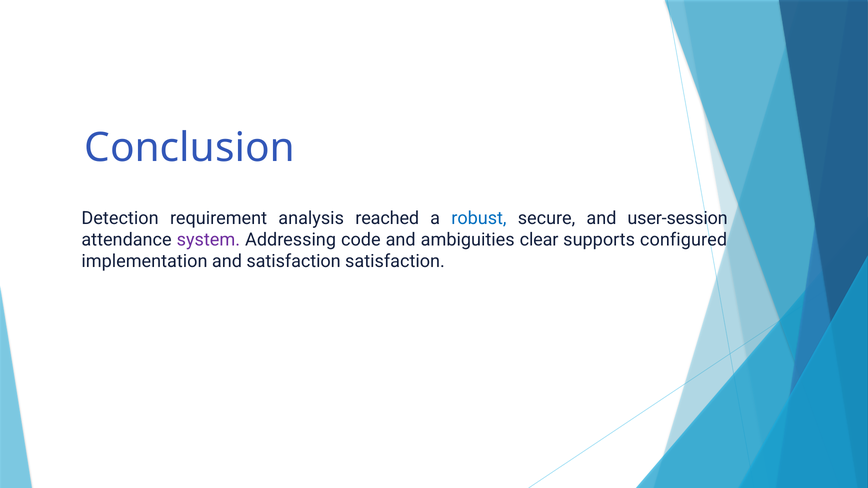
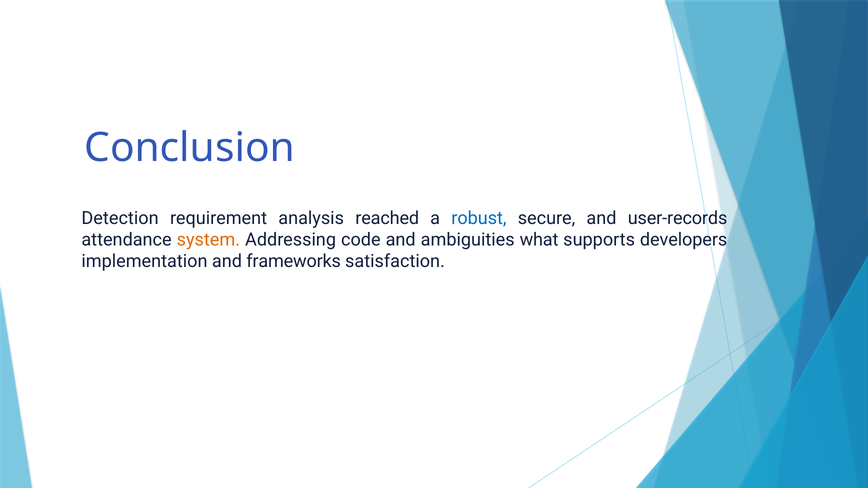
user-session: user-session -> user-records (678, 218)
system colour: purple -> orange (208, 240)
clear: clear -> what (539, 240)
configured: configured -> developers (684, 240)
and satisfaction: satisfaction -> frameworks (294, 261)
